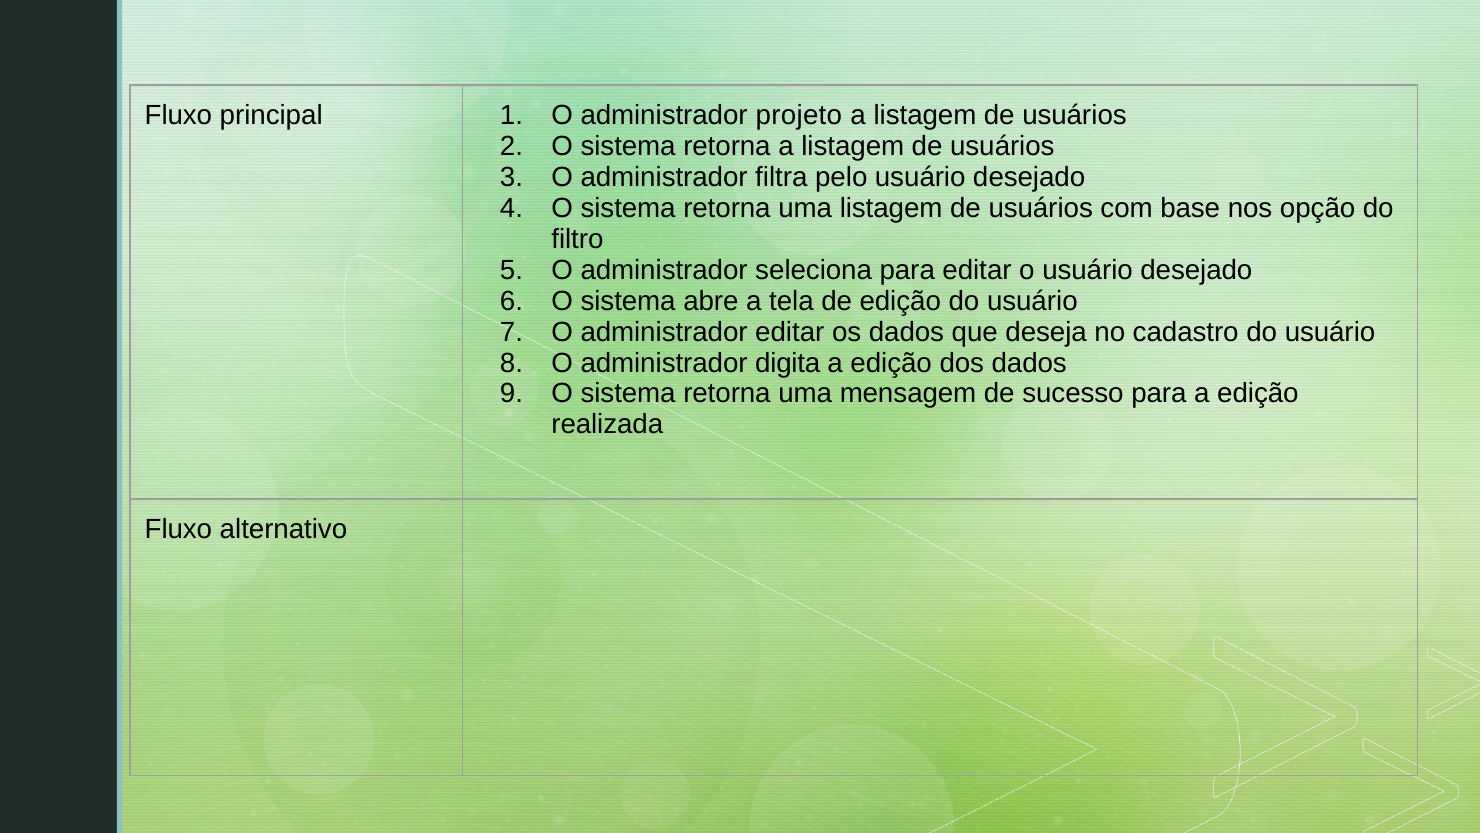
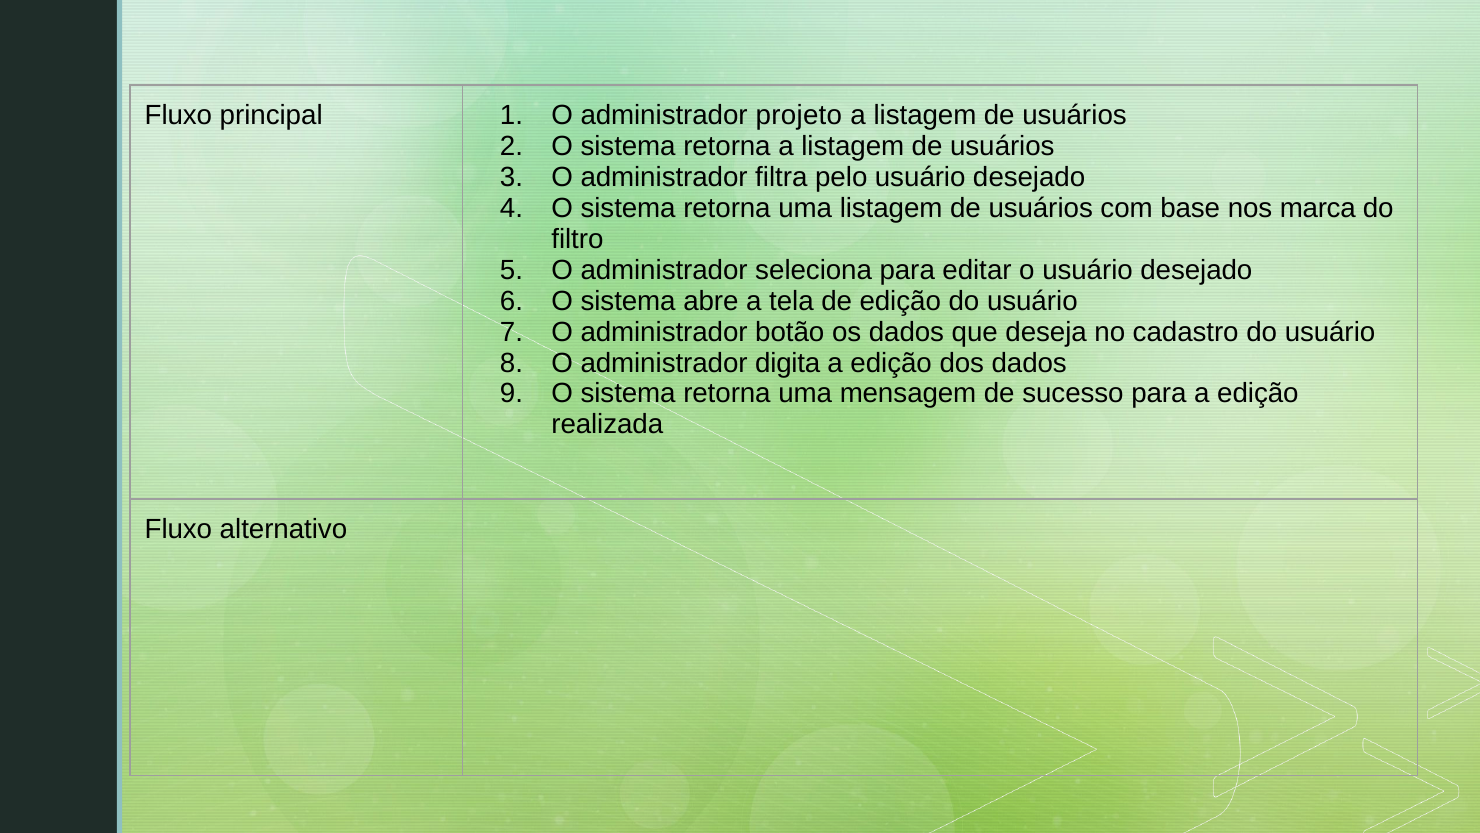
opção: opção -> marca (1318, 208)
administrador editar: editar -> botão (790, 332)
